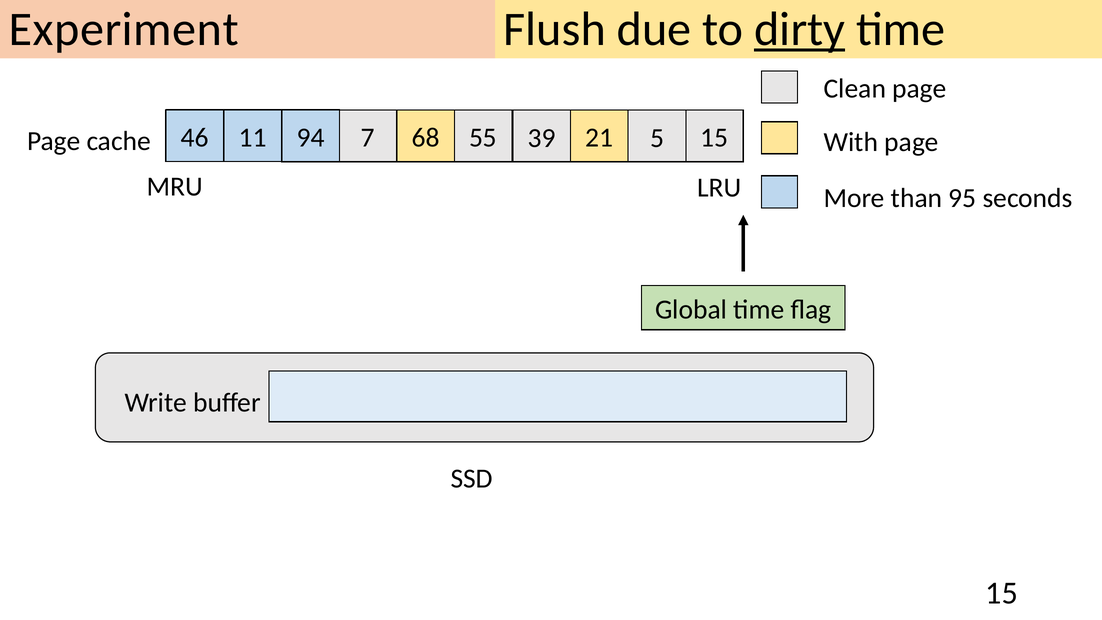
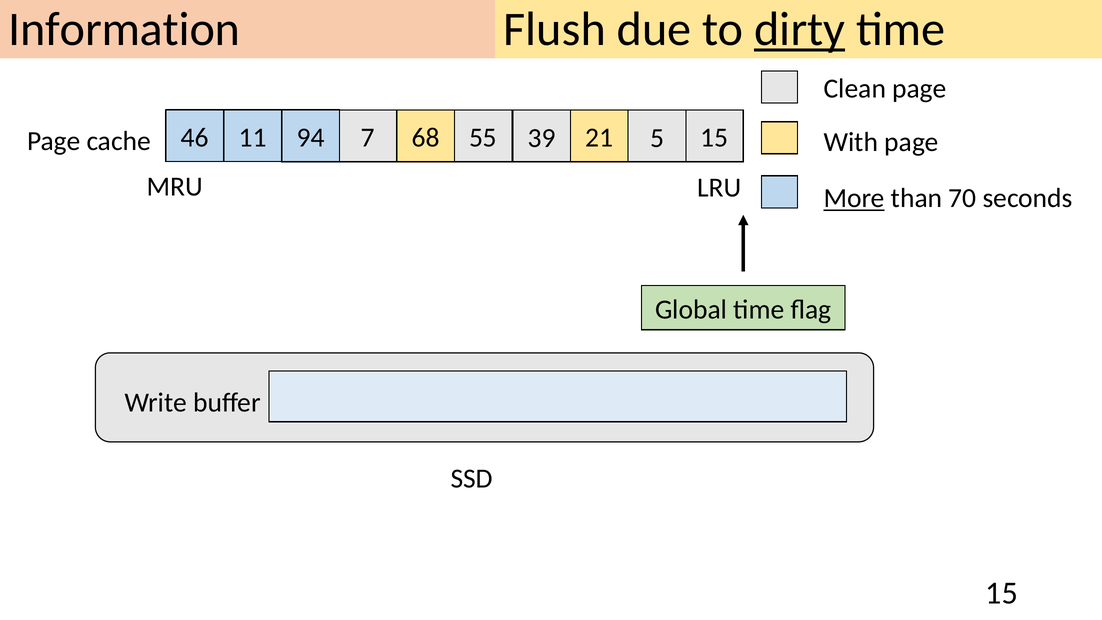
Experiment: Experiment -> Information (124, 29)
More underline: none -> present (854, 198)
95: 95 -> 70 (962, 198)
